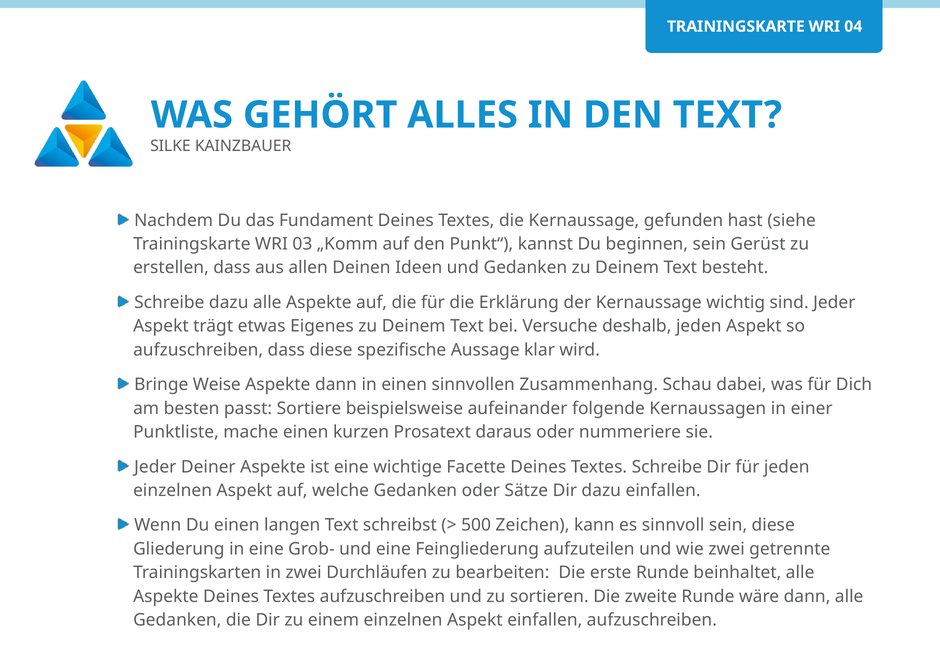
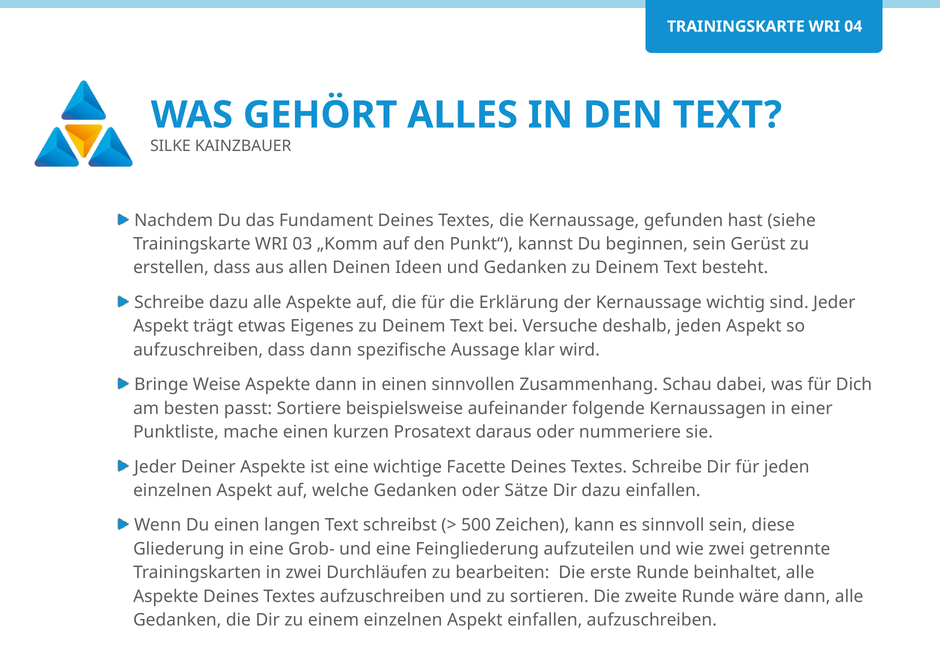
dass diese: diese -> dann (331, 350)
